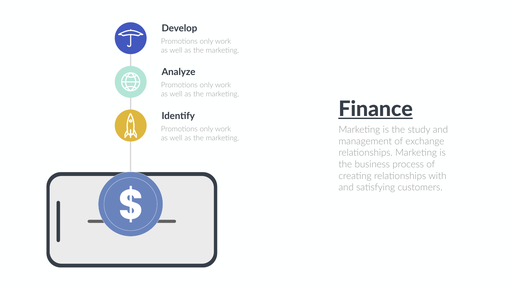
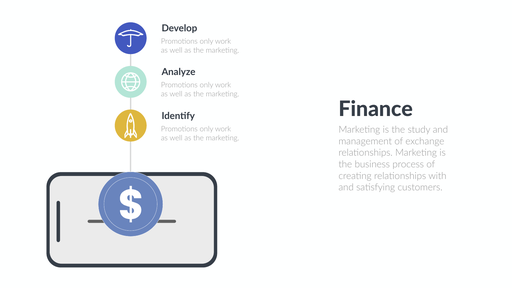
Finance underline: present -> none (376, 109)
